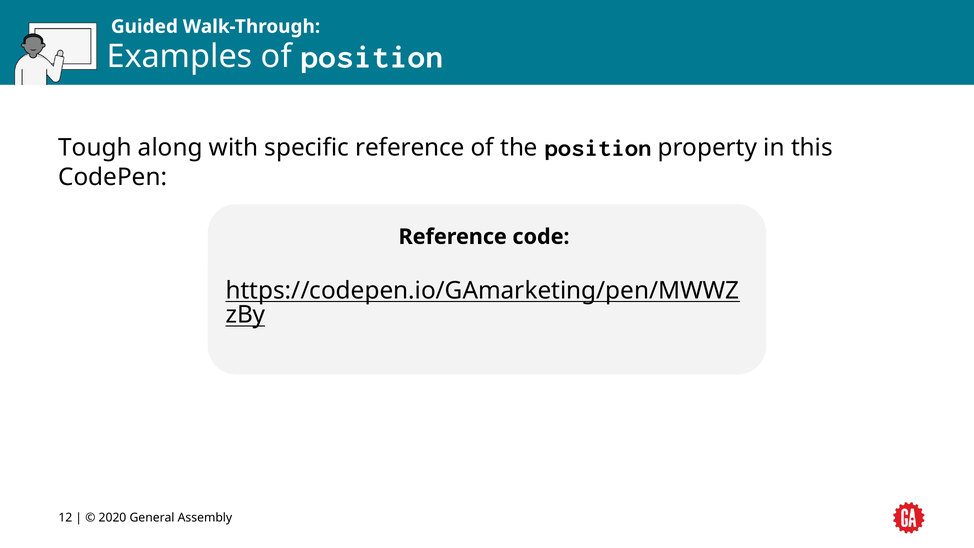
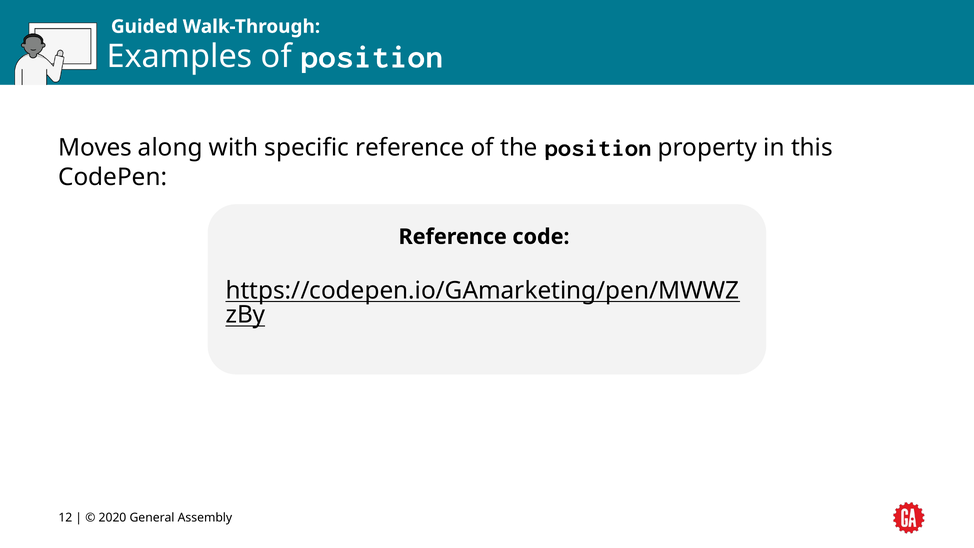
Tough: Tough -> Moves (95, 148)
